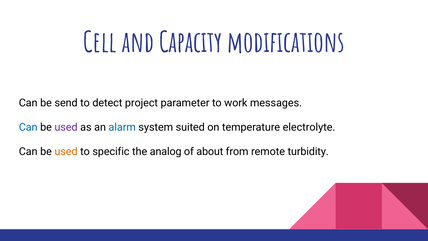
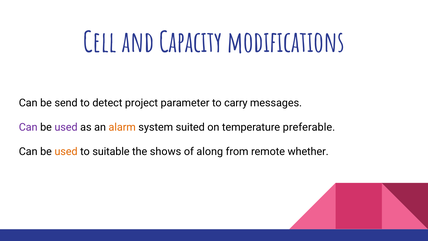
work: work -> carry (236, 103)
Can colour: blue -> purple (28, 127)
alarm colour: blue -> orange (122, 127)
electrolyte: electrolyte -> preferable (309, 127)
specific: specific -> suitable (111, 151)
analog: analog -> shows (166, 151)
about: about -> along (210, 151)
turbidity: turbidity -> whether (308, 151)
